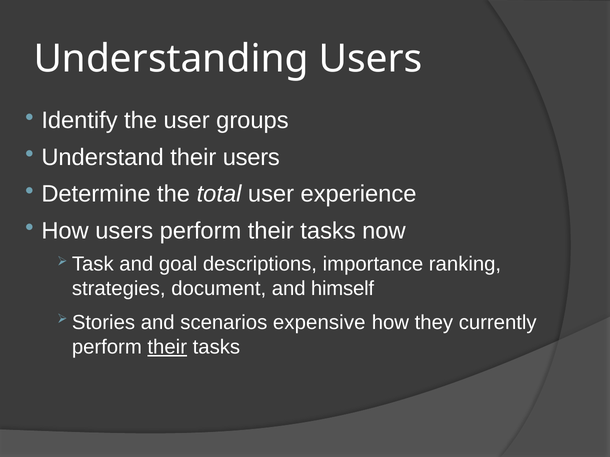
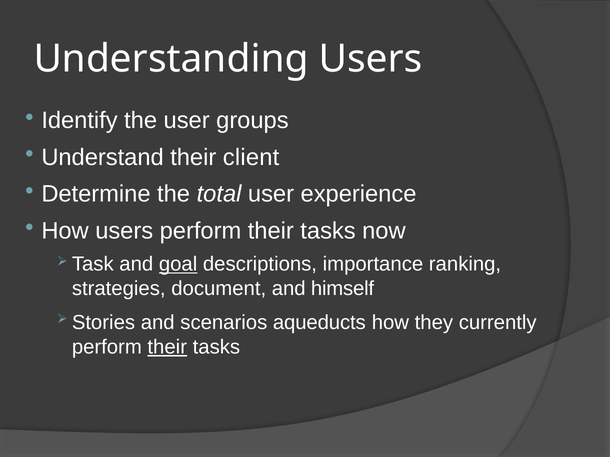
their users: users -> client (251, 158)
goal underline: none -> present (178, 264)
expensive: expensive -> aqueducts (319, 323)
